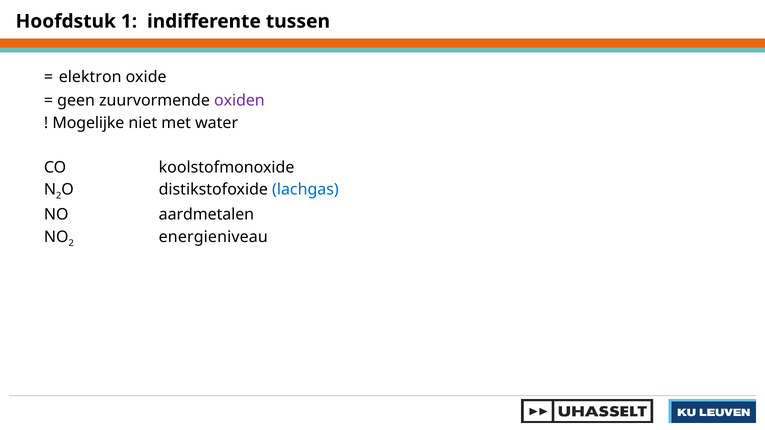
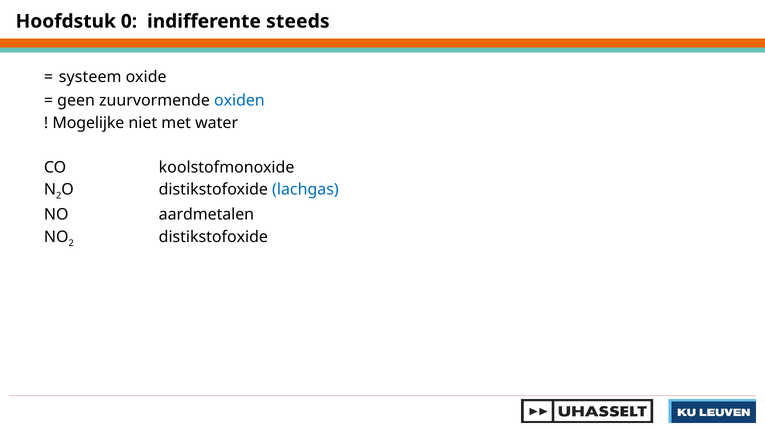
1: 1 -> 0 (129, 21)
tussen: tussen -> steeds (298, 21)
elektron: elektron -> systeem (90, 77)
oxiden colour: purple -> blue (239, 101)
energieniveau: energieniveau -> distikstofoxide (213, 237)
